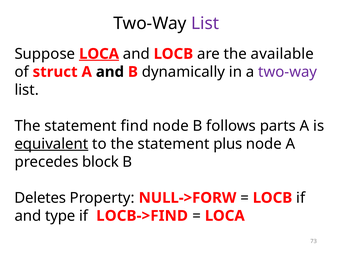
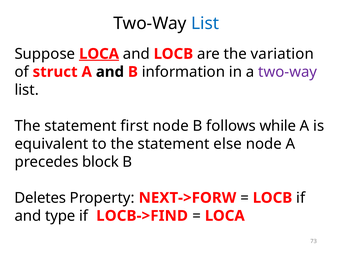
List colour: purple -> blue (205, 23)
available: available -> variation (282, 54)
dynamically: dynamically -> information (183, 72)
find: find -> first (135, 126)
parts: parts -> while (278, 126)
equivalent underline: present -> none (51, 144)
plus: plus -> else (228, 144)
NULL->FORW: NULL->FORW -> NEXT->FORW (187, 198)
